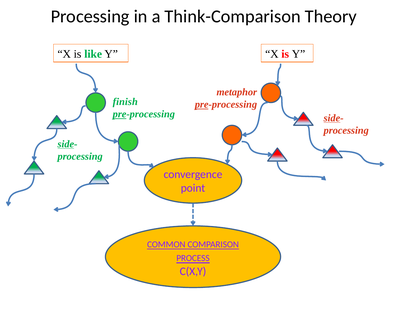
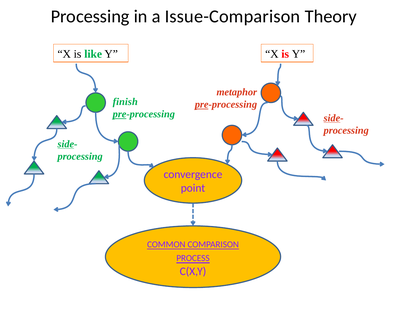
Think-Comparison: Think-Comparison -> Issue-Comparison (233, 16)
